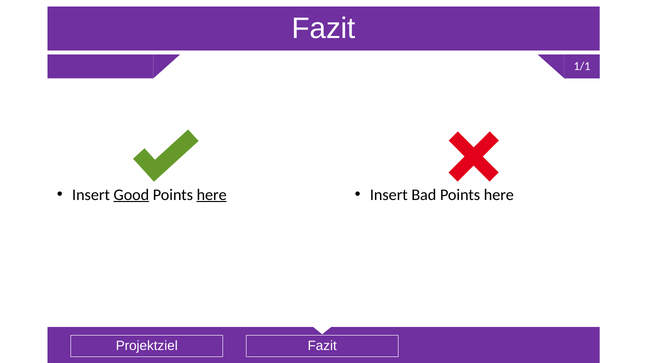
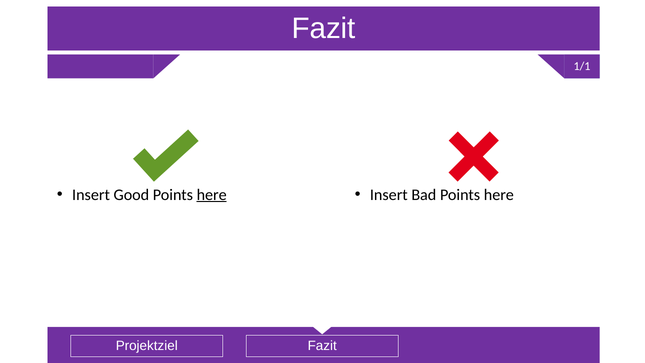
Good underline: present -> none (131, 195)
